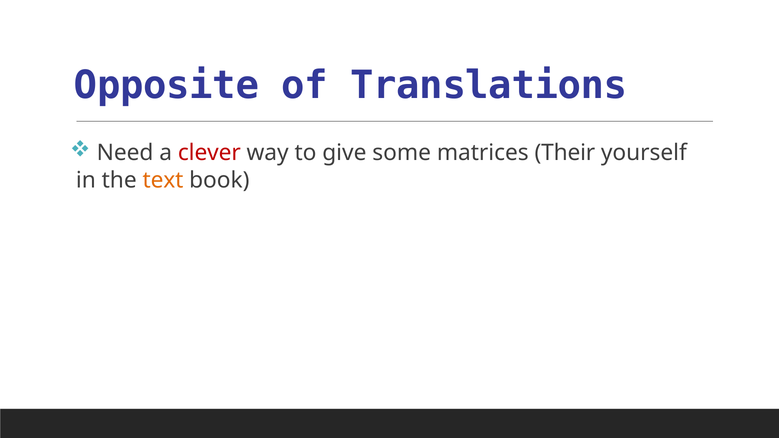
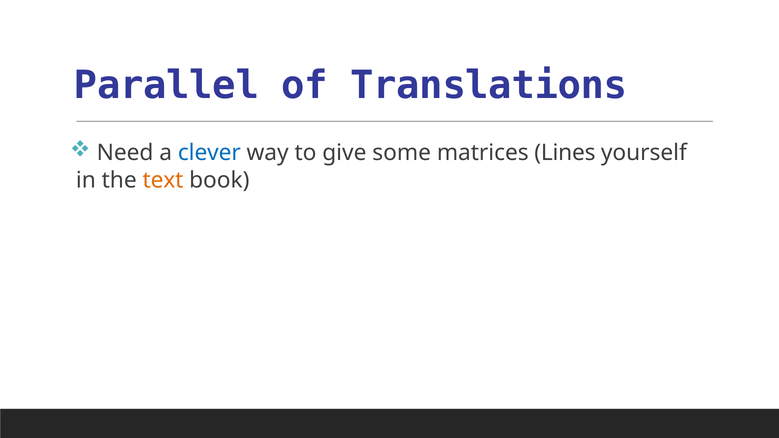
Opposite: Opposite -> Parallel (166, 85)
clever colour: red -> blue (209, 153)
Their: Their -> Lines (565, 153)
